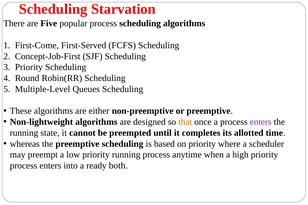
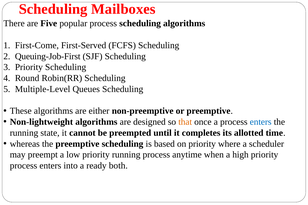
Starvation: Starvation -> Mailboxes (123, 9)
Concept-Job-First: Concept-Job-First -> Queuing-Job-First (48, 56)
enters colour: purple -> blue (261, 122)
